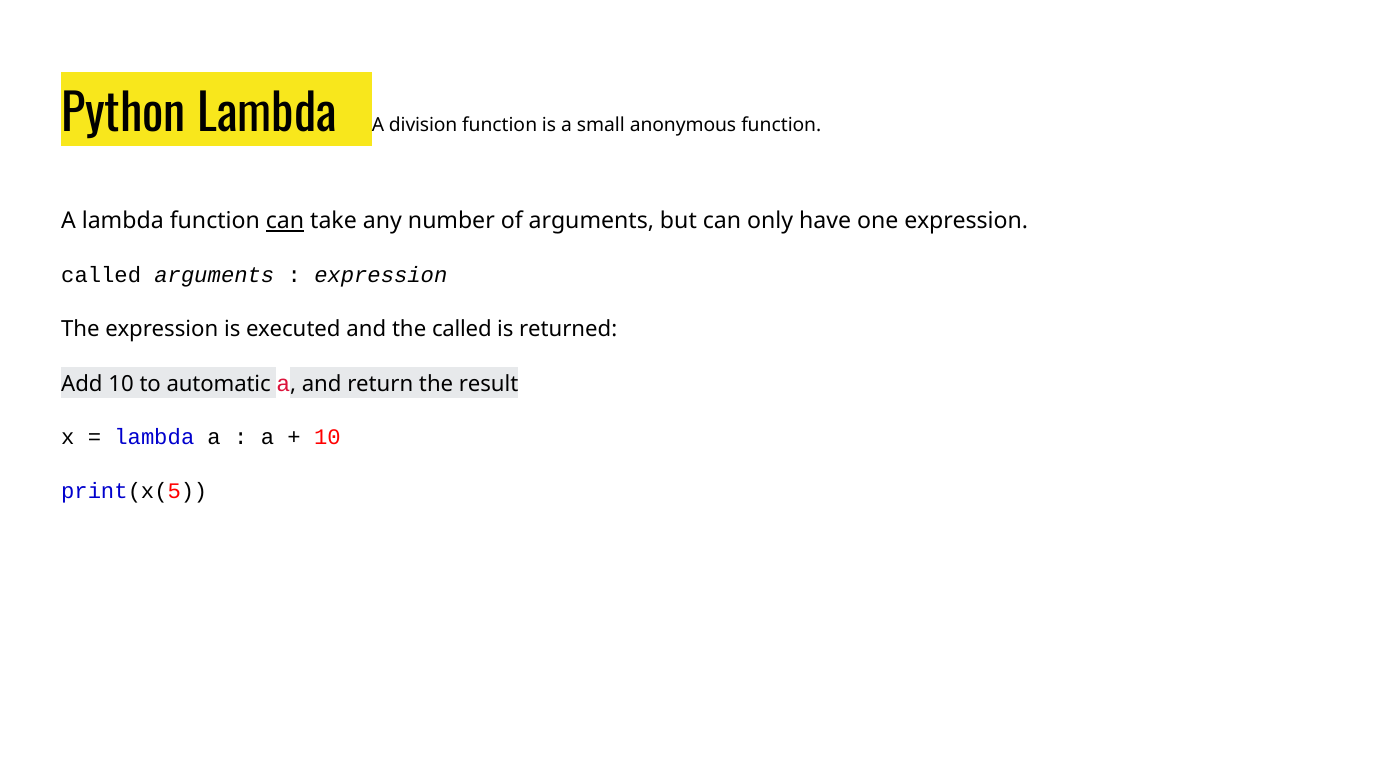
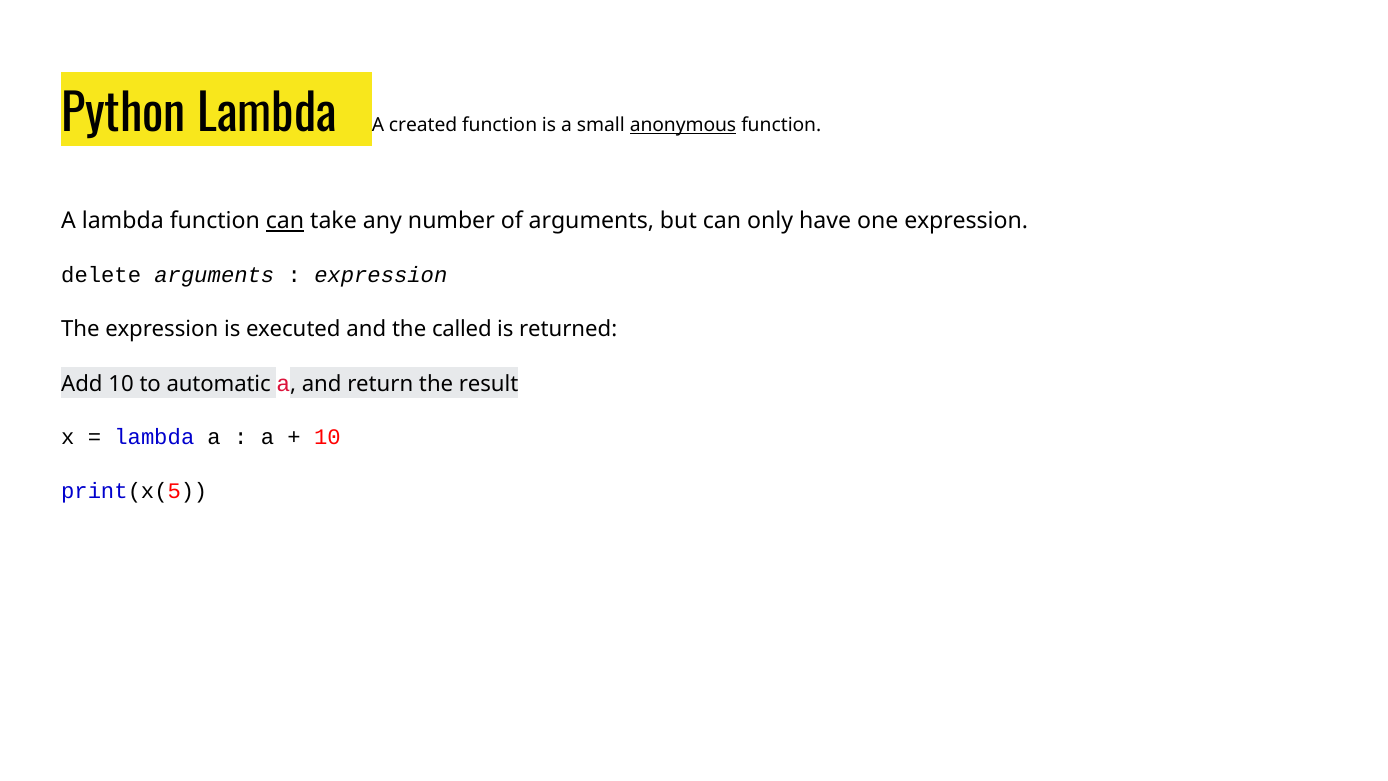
division: division -> created (423, 125)
anonymous underline: none -> present (683, 125)
called: called -> delete (101, 275)
